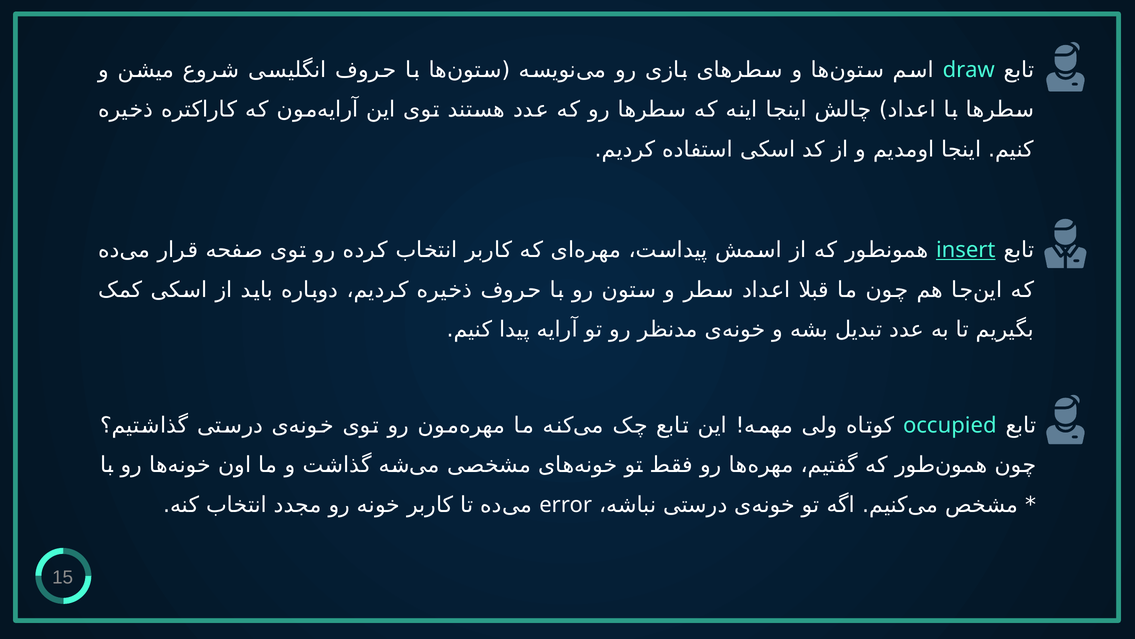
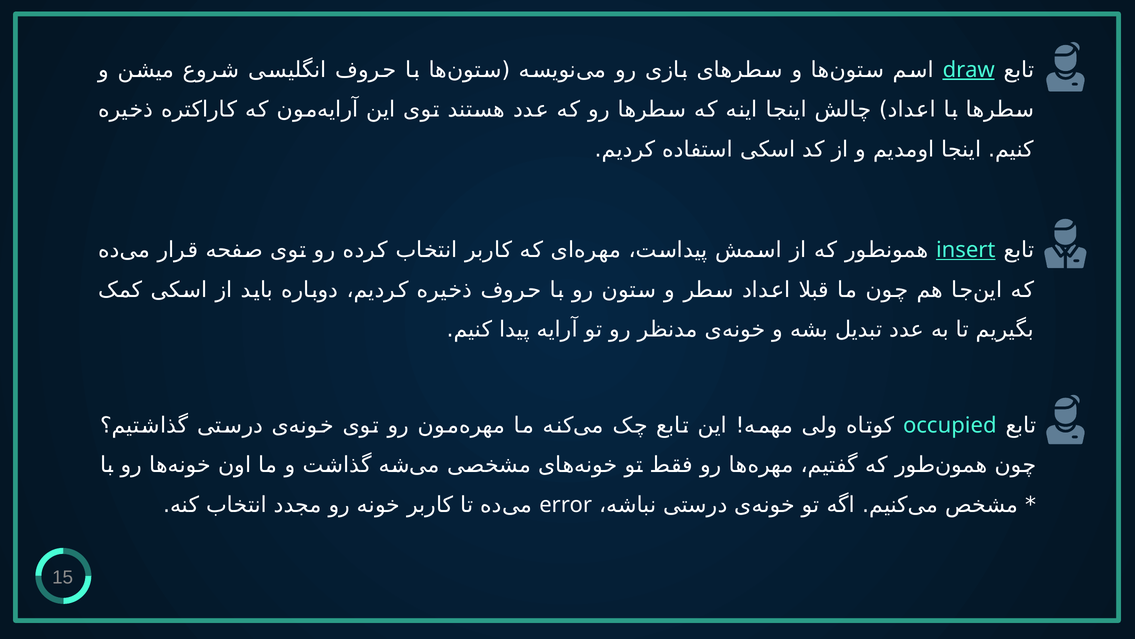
draw underline: none -> present (969, 70)
